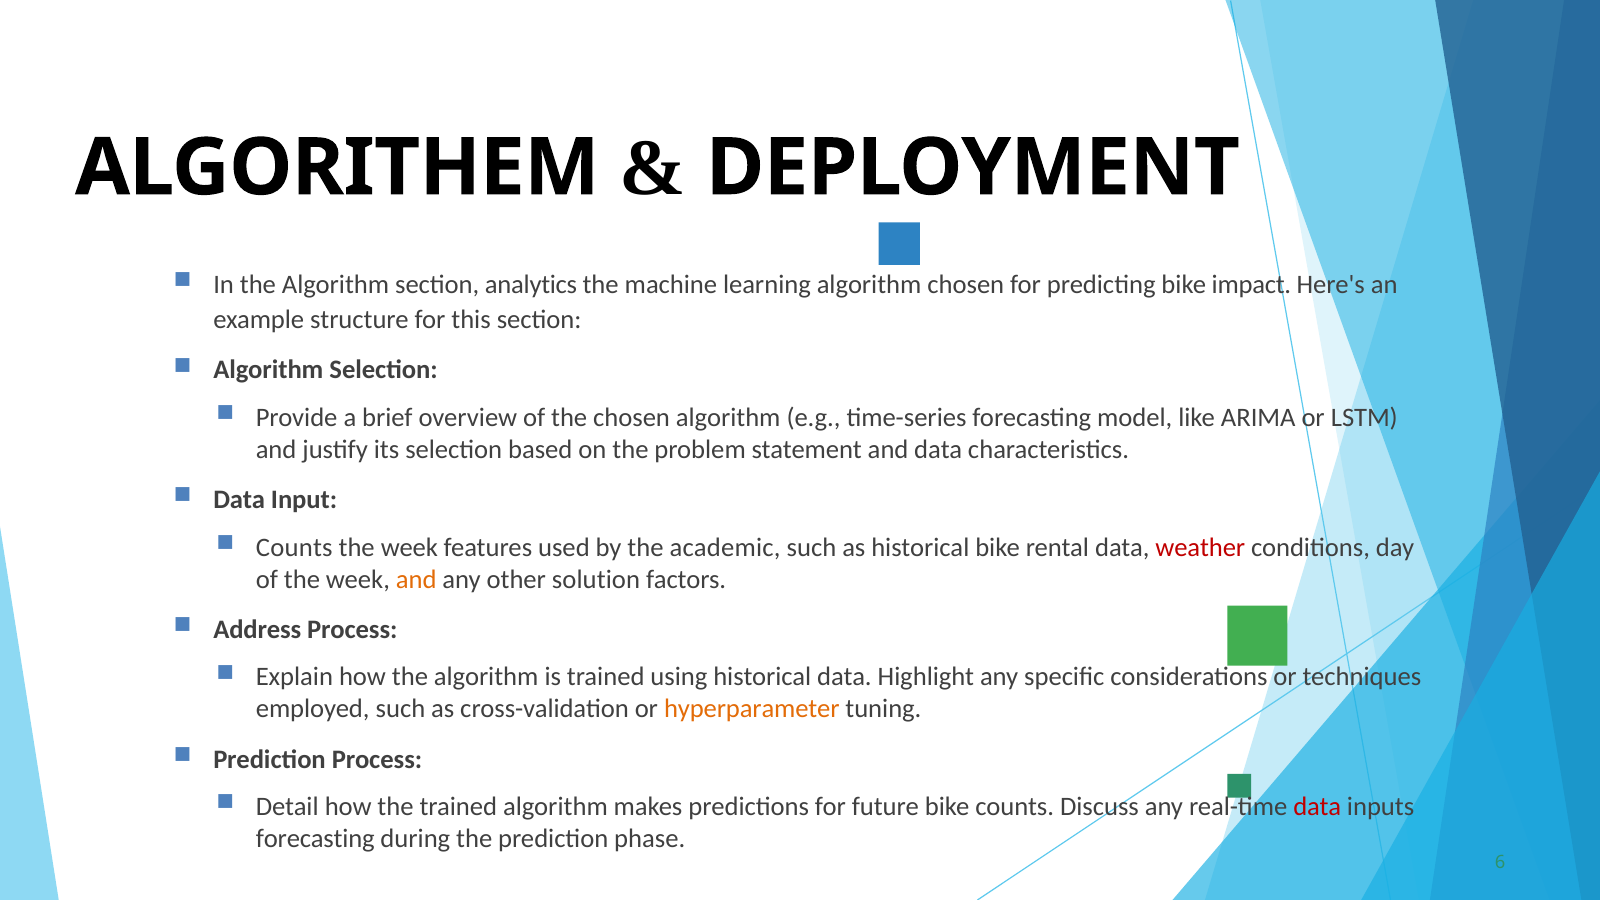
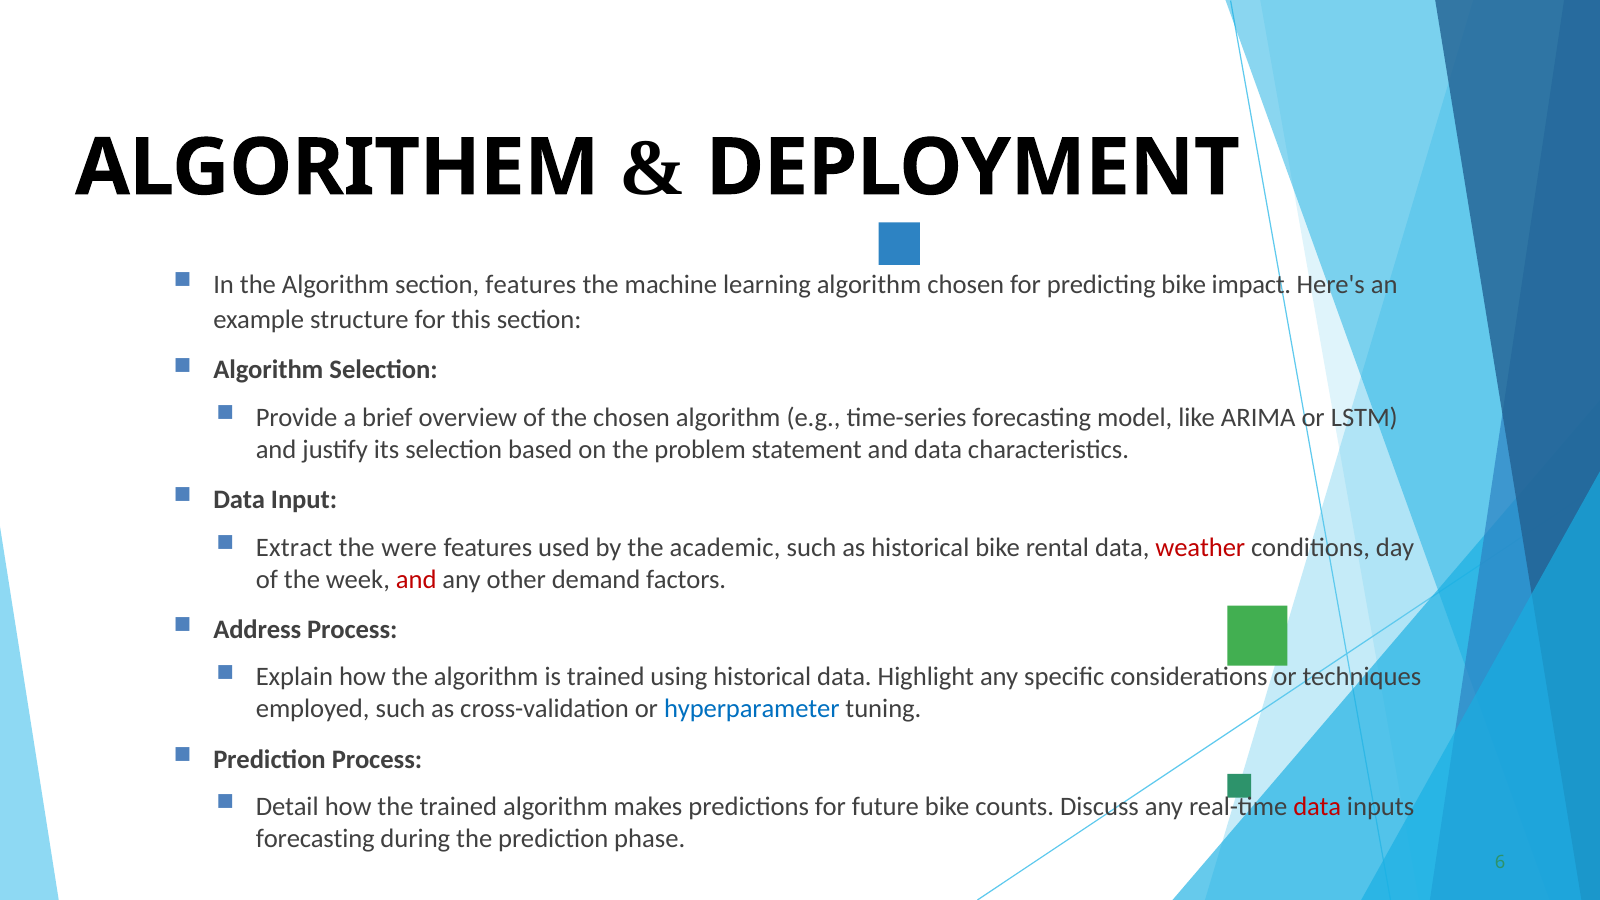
section analytics: analytics -> features (531, 284)
Counts: Counts -> Extract (294, 547)
week: week -> were (409, 547)
and colour: orange -> red (416, 579)
solution: solution -> demand (596, 579)
hyperparameter colour: orange -> blue (752, 709)
